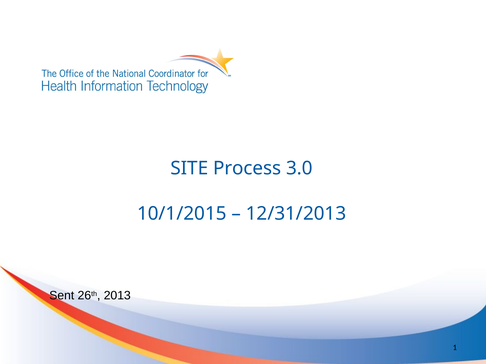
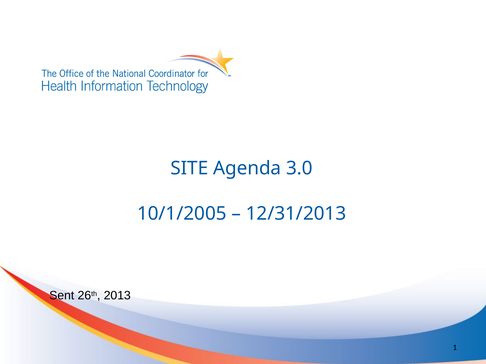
Process: Process -> Agenda (247, 168)
10/1/2015: 10/1/2015 -> 10/1/2005 (182, 214)
